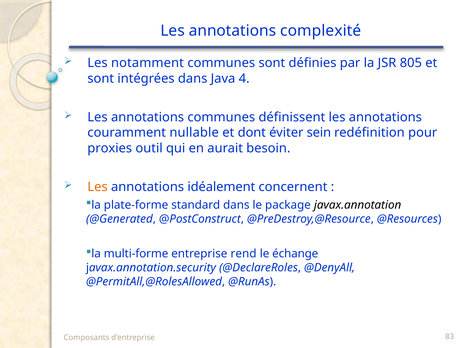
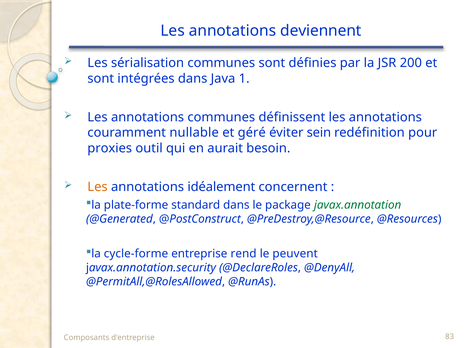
complexité: complexité -> deviennent (321, 31)
notamment: notamment -> sérialisation (148, 63)
805: 805 -> 200 (411, 63)
4: 4 -> 1 (244, 79)
dont: dont -> géré (252, 133)
javax.annotation colour: black -> green (358, 205)
multi-forme: multi-forme -> cycle-forme (136, 254)
échange: échange -> peuvent (295, 254)
